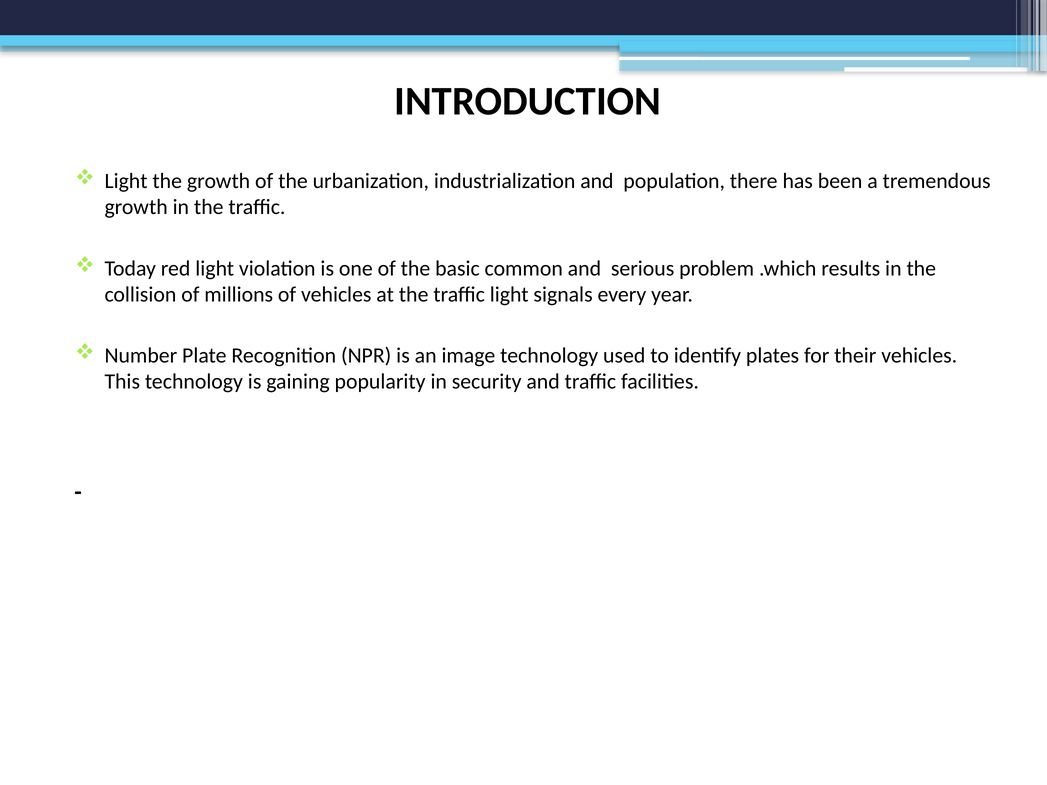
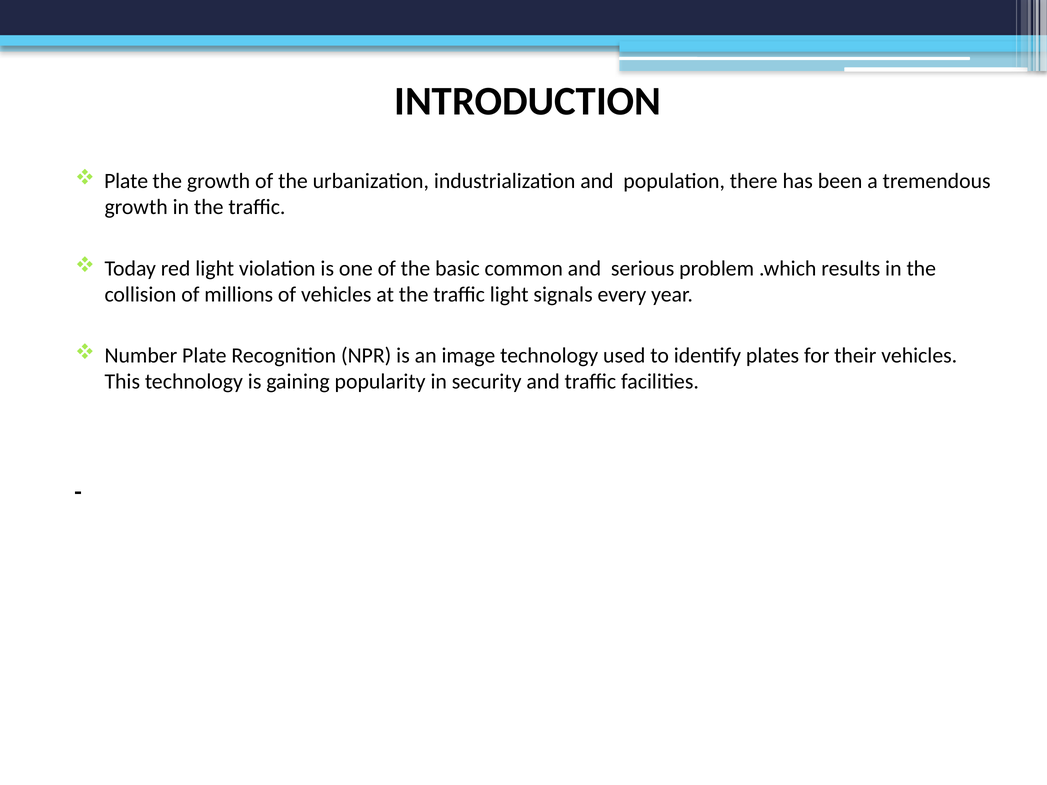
Light: Light -> Plate (126, 181)
